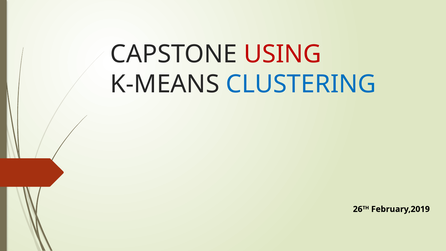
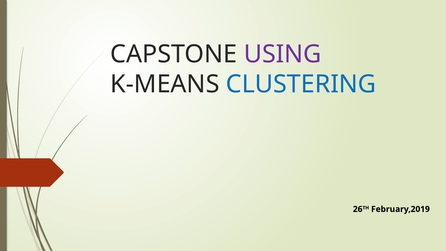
USING colour: red -> purple (283, 54)
